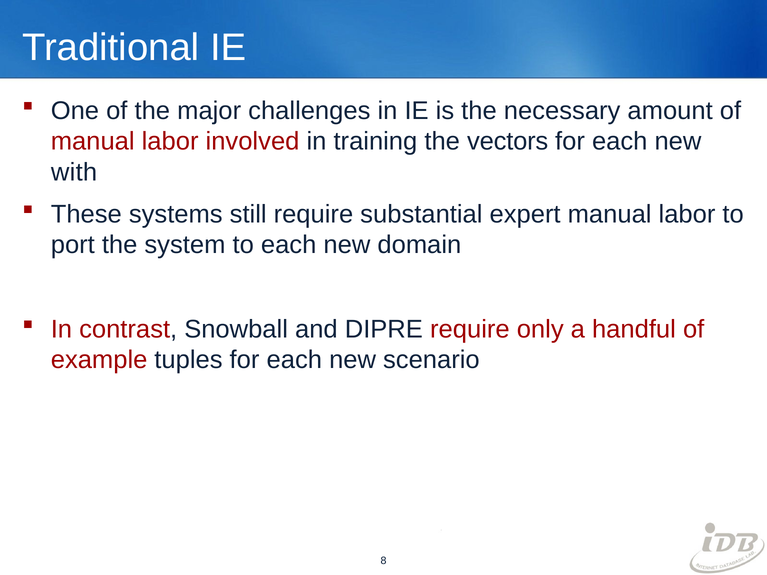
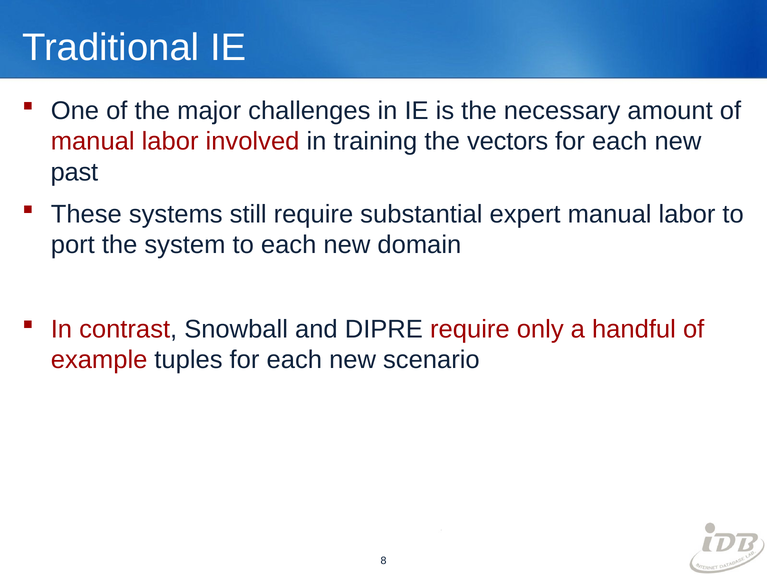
with: with -> past (74, 172)
